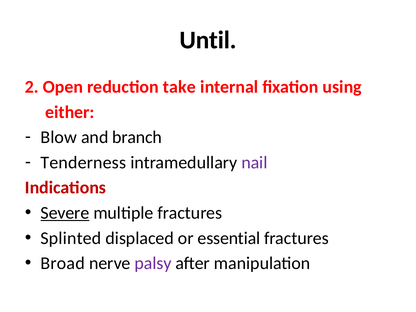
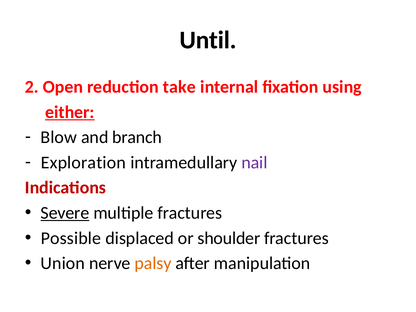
either underline: none -> present (70, 112)
Tenderness: Tenderness -> Exploration (83, 163)
Splinted: Splinted -> Possible (71, 238)
essential: essential -> shoulder (229, 238)
Broad: Broad -> Union (63, 263)
palsy colour: purple -> orange (153, 263)
